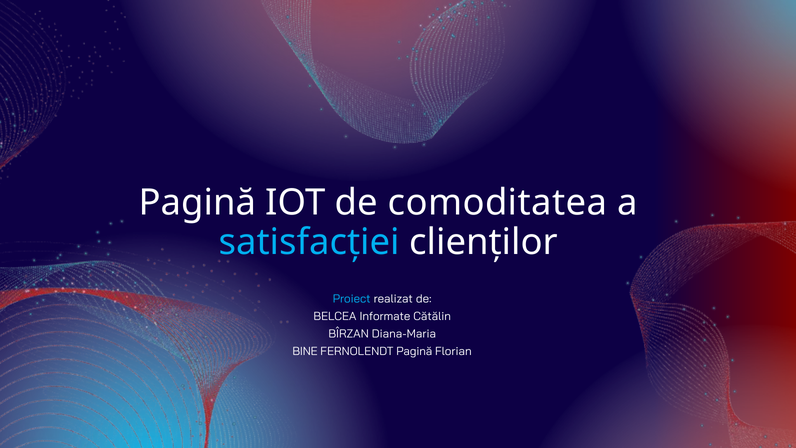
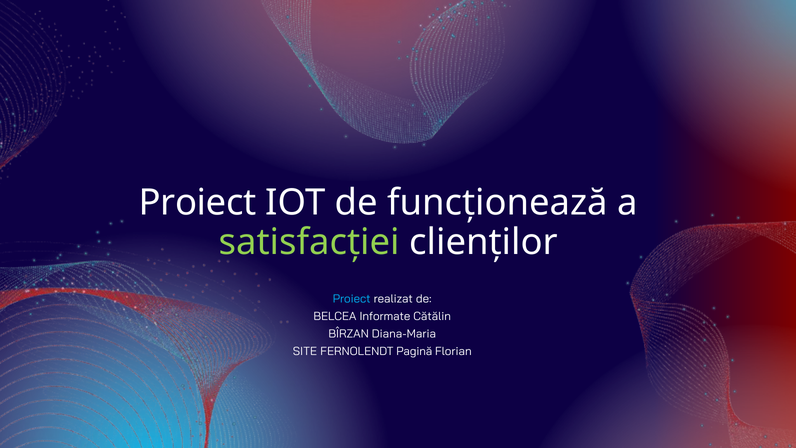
Pagină: Pagină -> Proiect (198, 203)
comoditatea: comoditatea -> funcționează (498, 203)
satisfacției colour: light blue -> light green (309, 242)
BINE: BINE -> SITE (305, 351)
